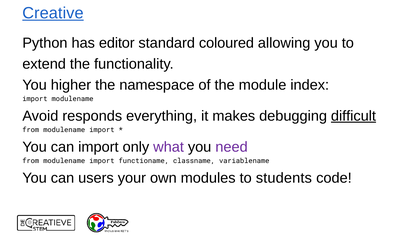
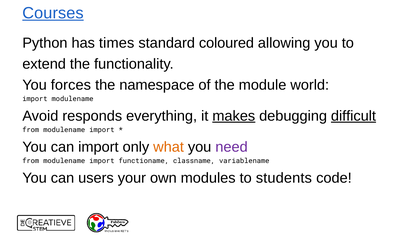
Creative: Creative -> Courses (53, 13)
editor: editor -> times (117, 43)
higher: higher -> forces (71, 85)
index: index -> world (310, 85)
makes underline: none -> present (234, 116)
what colour: purple -> orange (169, 147)
